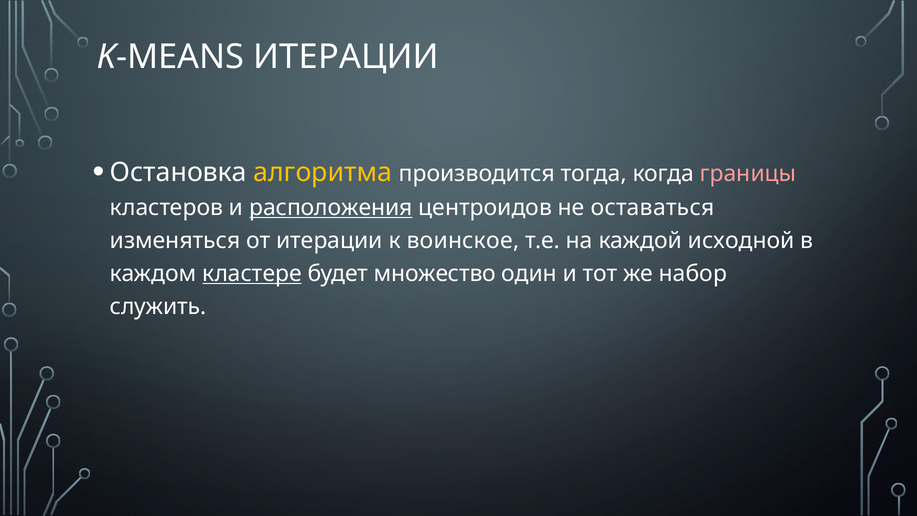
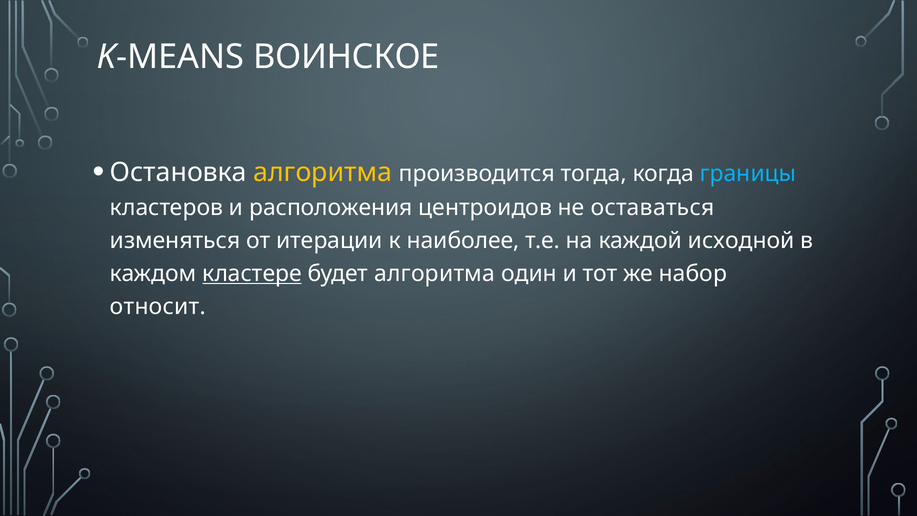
K-MEANS ИТЕРАЦИИ: ИТЕРАЦИИ -> ВОИНСКОЕ (346, 57)
границы colour: pink -> light blue (748, 174)
расположения underline: present -> none (331, 208)
воинское: воинское -> наиболее (463, 241)
будет множество: множество -> алгоритма (435, 274)
служить: служить -> относит (158, 307)
